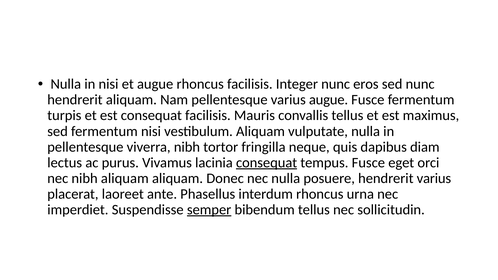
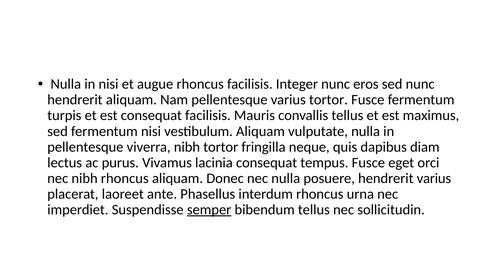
varius augue: augue -> tortor (328, 100)
consequat underline: present -> none (267, 163)
nibh aliquam: aliquam -> rhoncus (125, 178)
